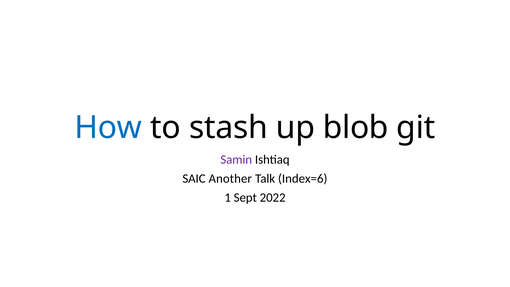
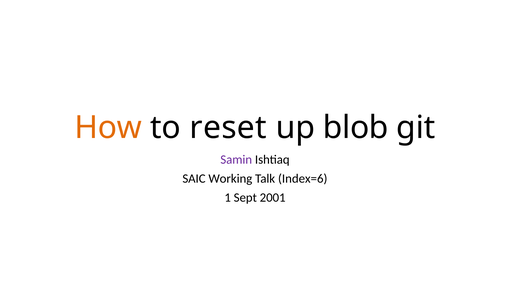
How colour: blue -> orange (108, 127)
stash: stash -> reset (228, 127)
Another: Another -> Working (230, 178)
2022: 2022 -> 2001 (273, 198)
